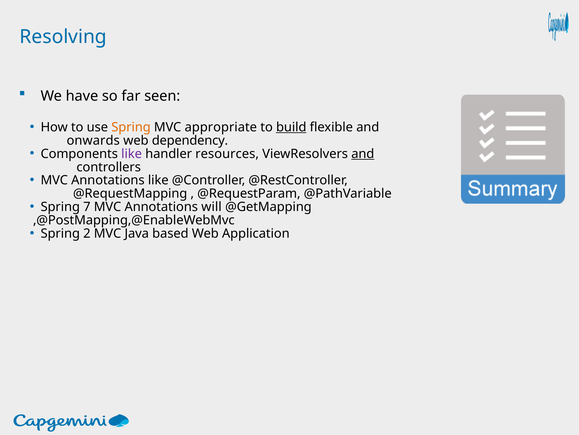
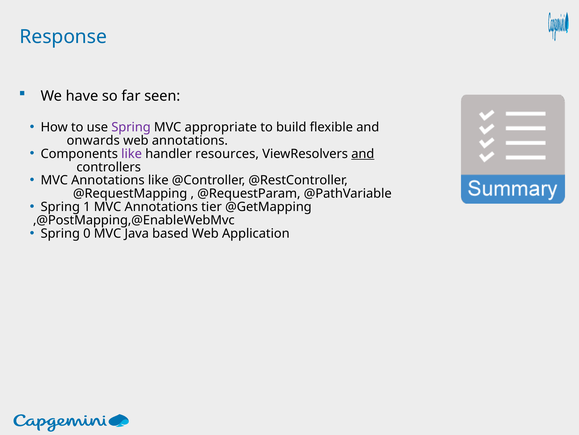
Resolving: Resolving -> Response (63, 37)
Spring colour: orange -> purple (131, 127)
build underline: present -> none (291, 127)
web dependency: dependency -> annotations (190, 140)
7: 7 -> 1 (87, 207)
will: will -> tier (212, 207)
2: 2 -> 0 (87, 233)
